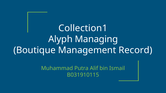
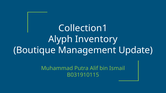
Managing: Managing -> Inventory (96, 39)
Record: Record -> Update (136, 50)
